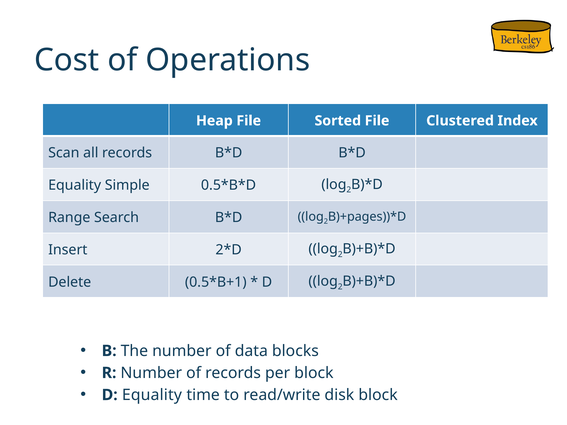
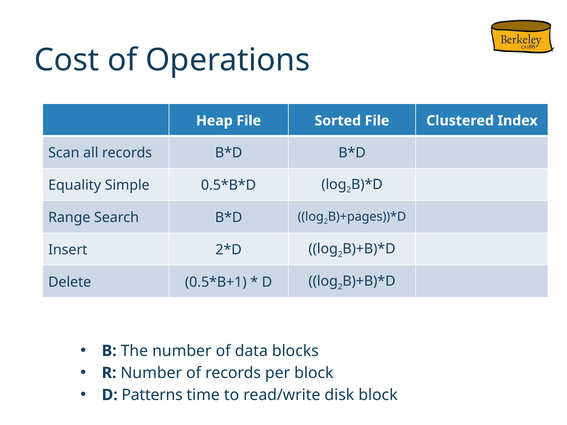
D Equality: Equality -> Patterns (152, 395)
